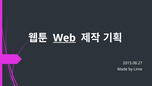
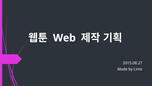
Web underline: present -> none (64, 38)
